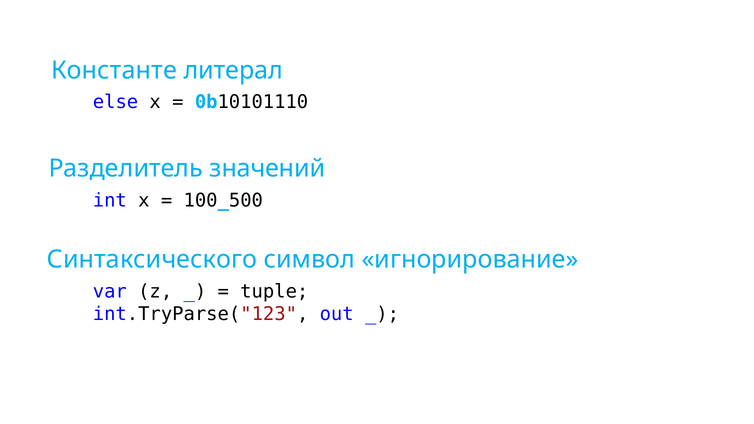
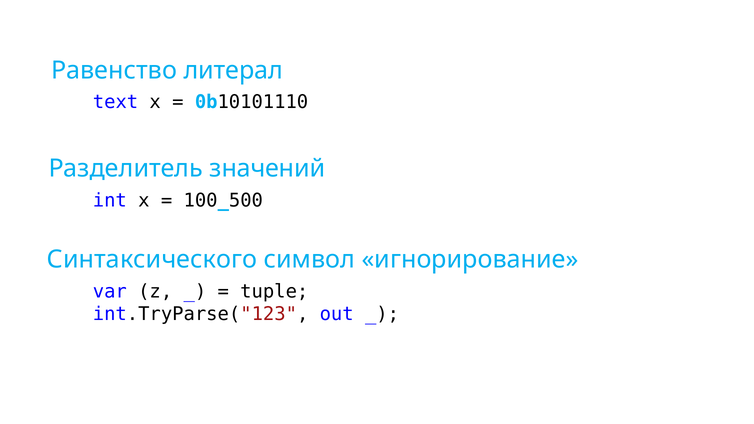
Константе: Константе -> Равенство (114, 70)
else: else -> text (116, 102)
